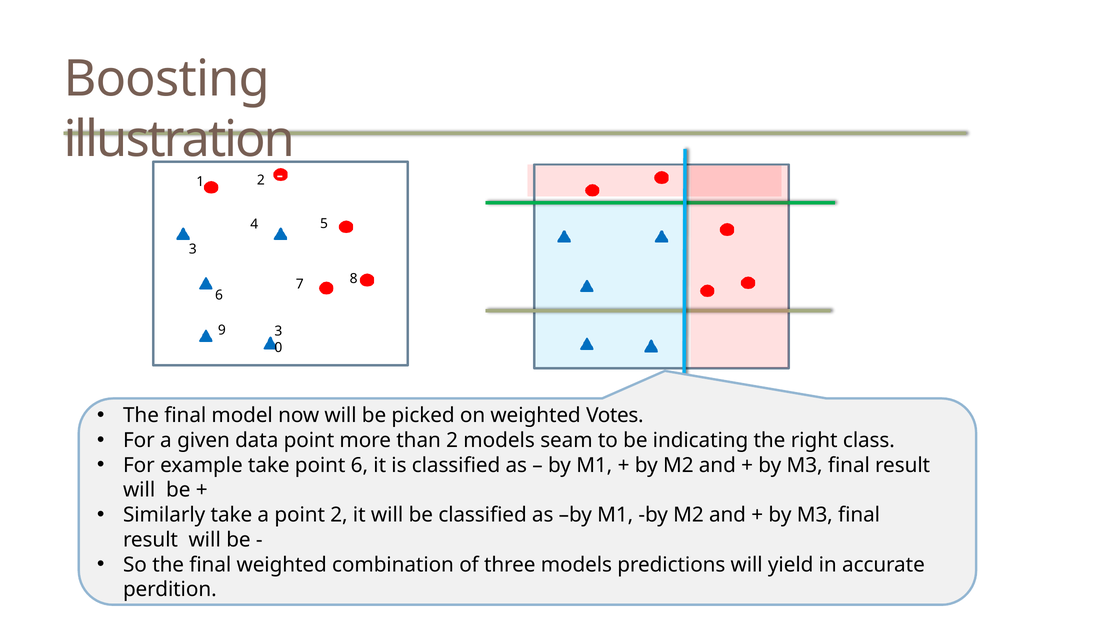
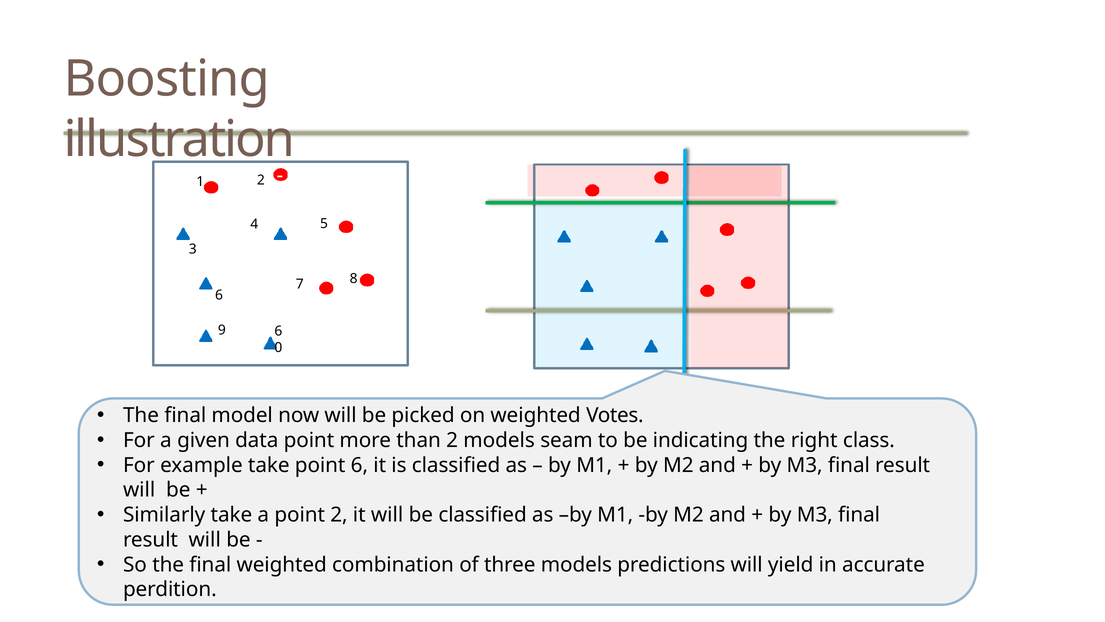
9 3: 3 -> 6 (278, 331)
